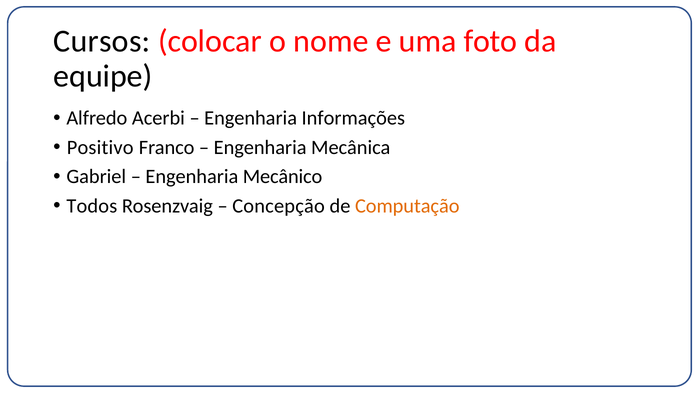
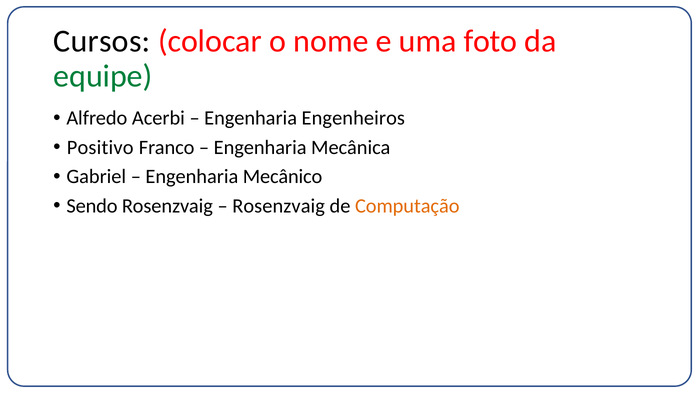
equipe colour: black -> green (103, 76)
Informações: Informações -> Engenheiros (353, 118)
Todos: Todos -> Sendo (92, 206)
Concepção: Concepção -> Rosenzvaig (279, 206)
